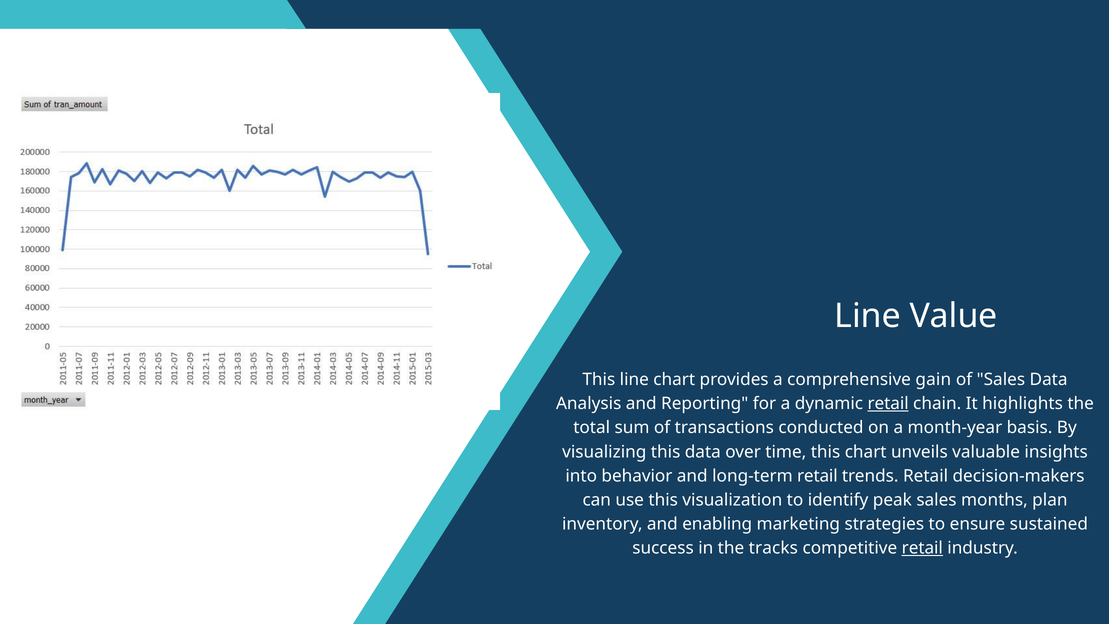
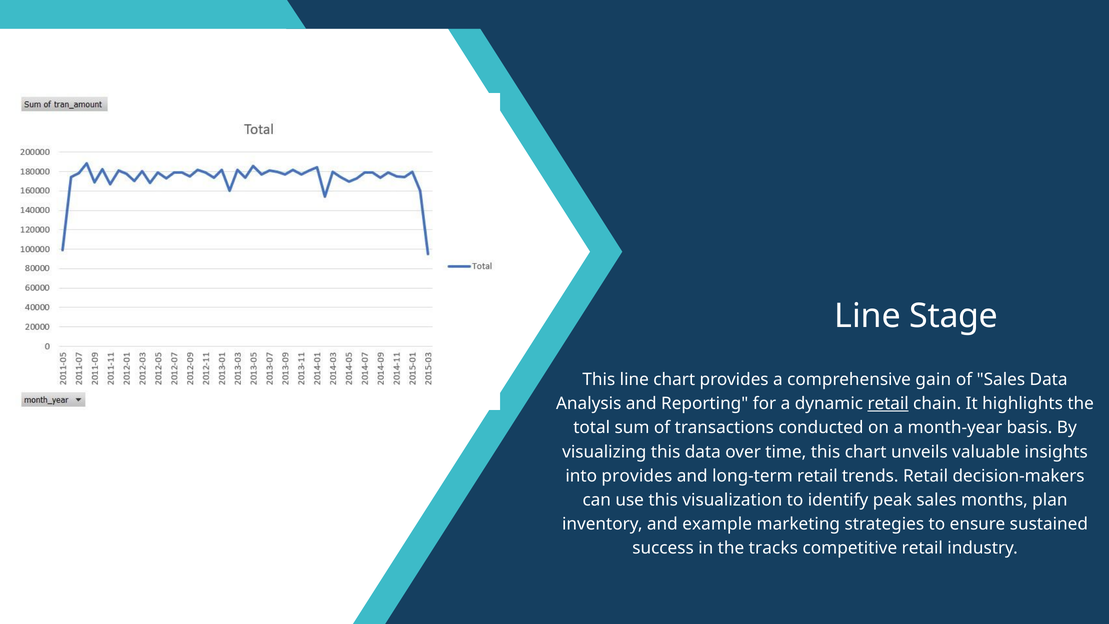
Value: Value -> Stage (954, 316)
into behavior: behavior -> provides (637, 476)
enabling: enabling -> example (717, 524)
retail underline: present -> none (922, 548)
